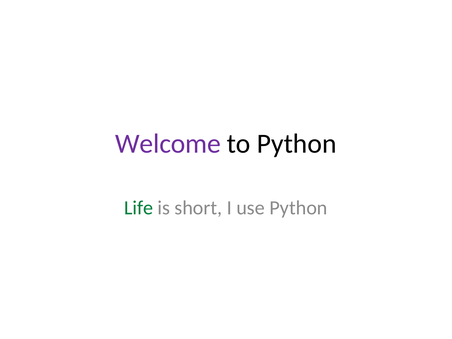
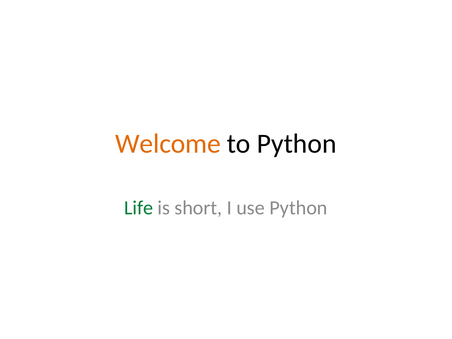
Welcome colour: purple -> orange (168, 144)
